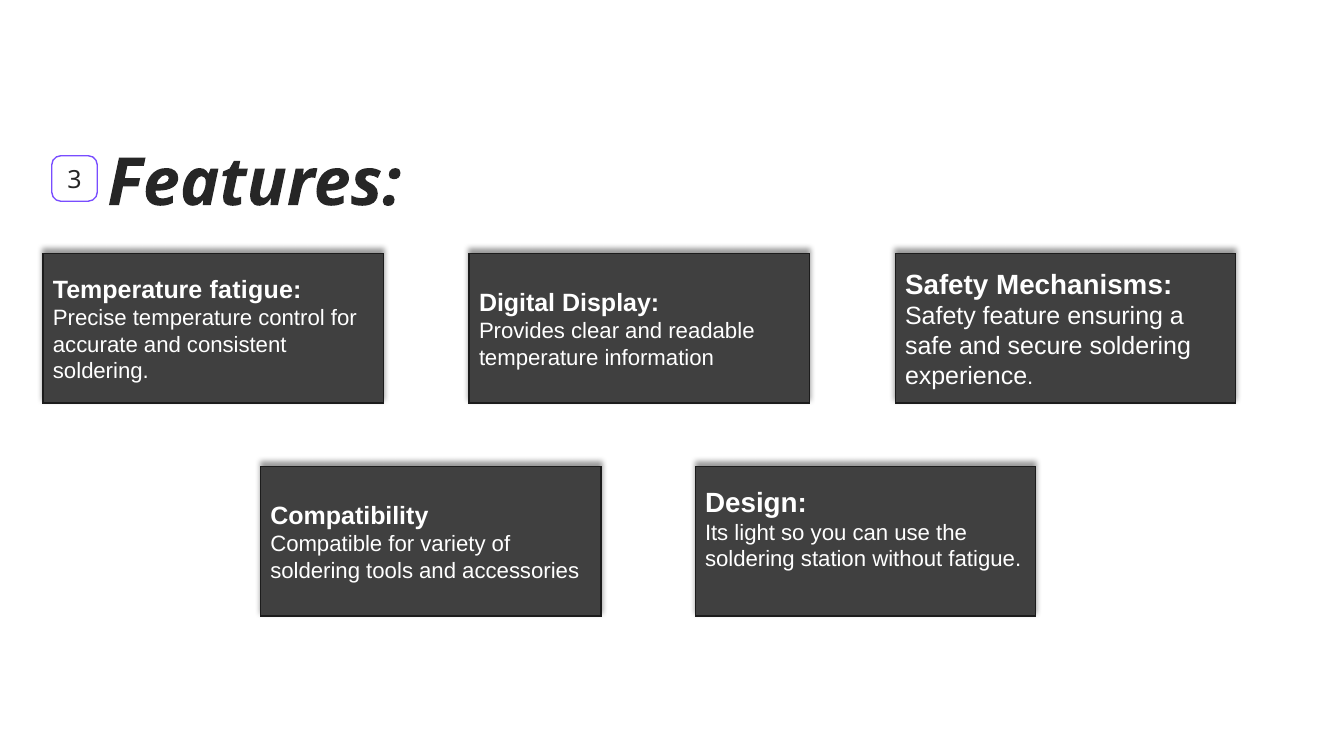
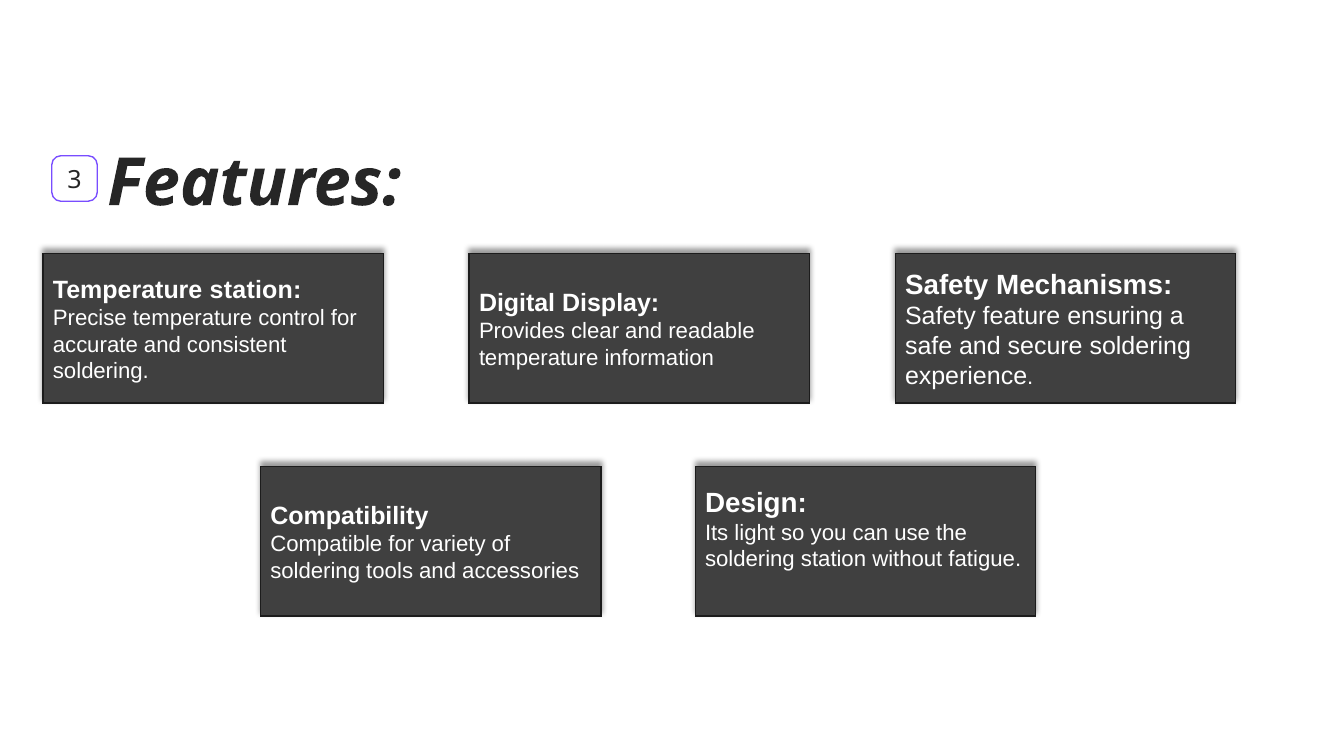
Temperature fatigue: fatigue -> station (256, 290)
